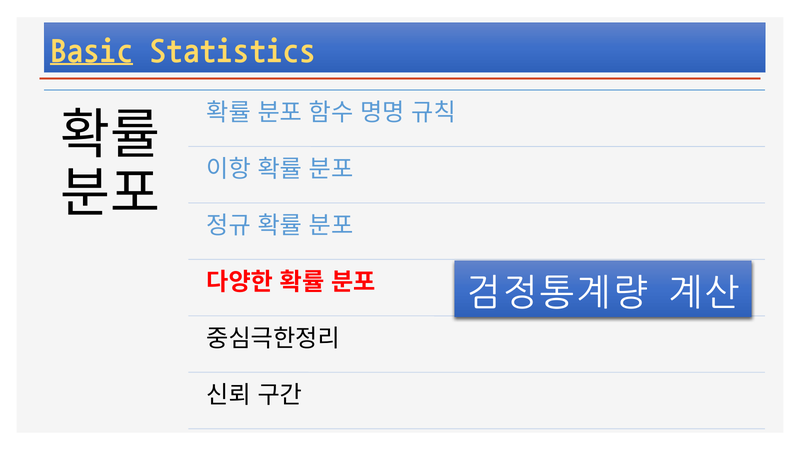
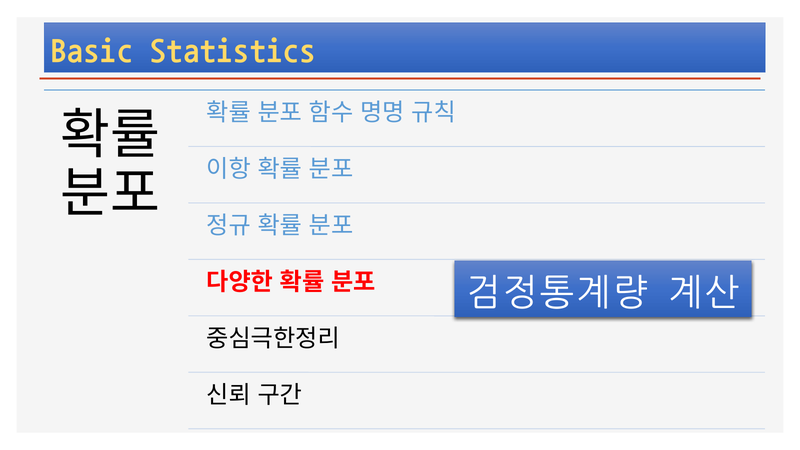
Basic underline: present -> none (92, 50)
